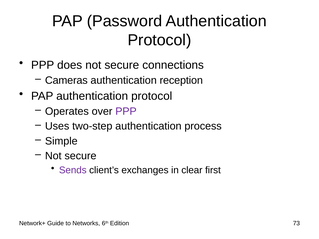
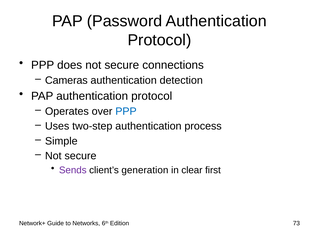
reception: reception -> detection (181, 80)
PPP colour: purple -> blue (126, 111)
exchanges: exchanges -> generation (145, 170)
